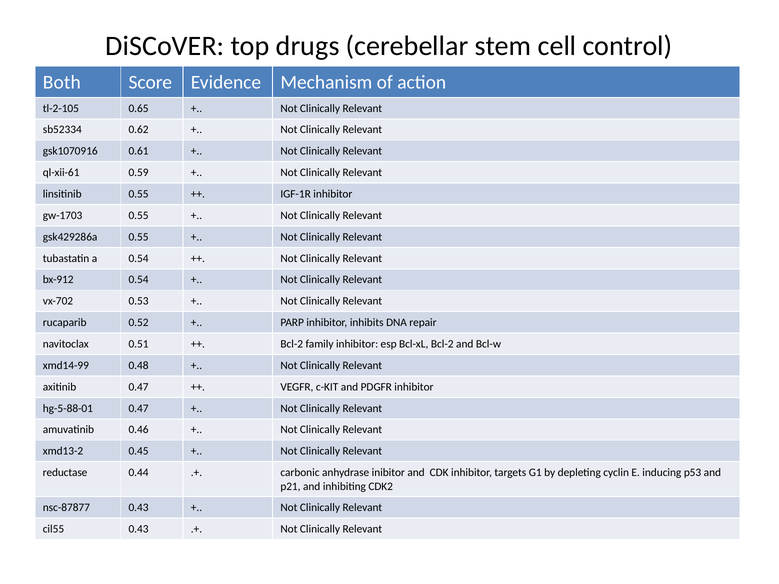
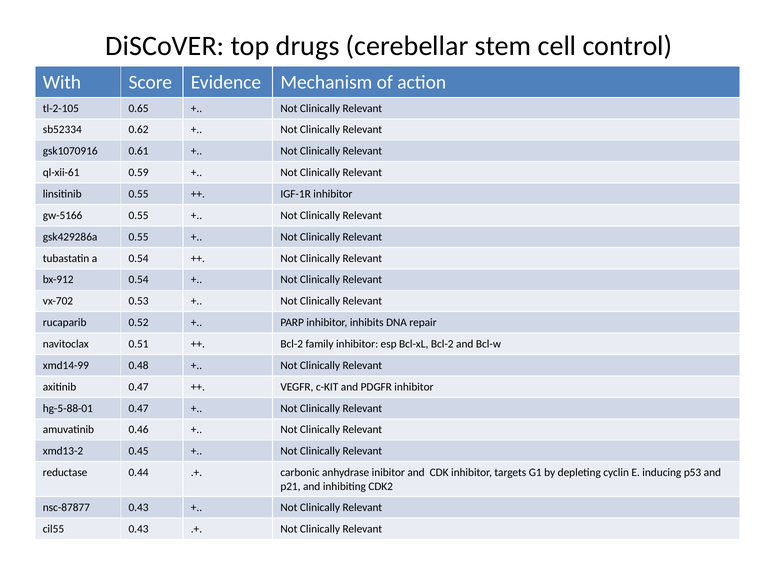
Both: Both -> With (62, 82)
gw-1703: gw-1703 -> gw-5166 (63, 216)
